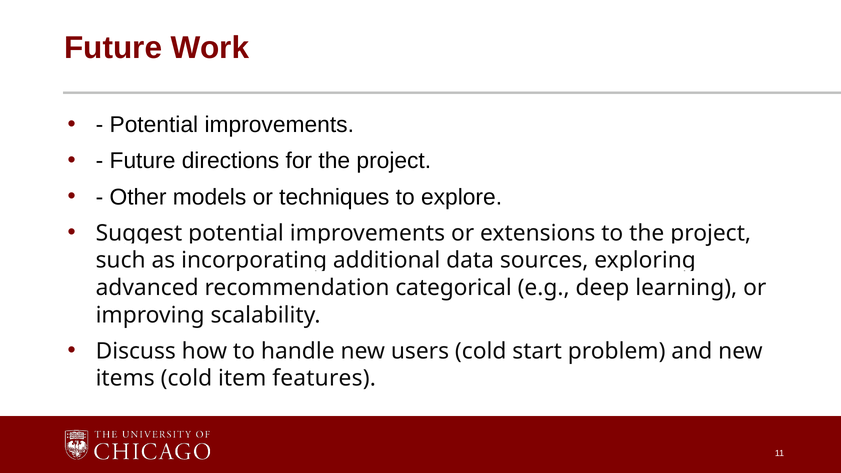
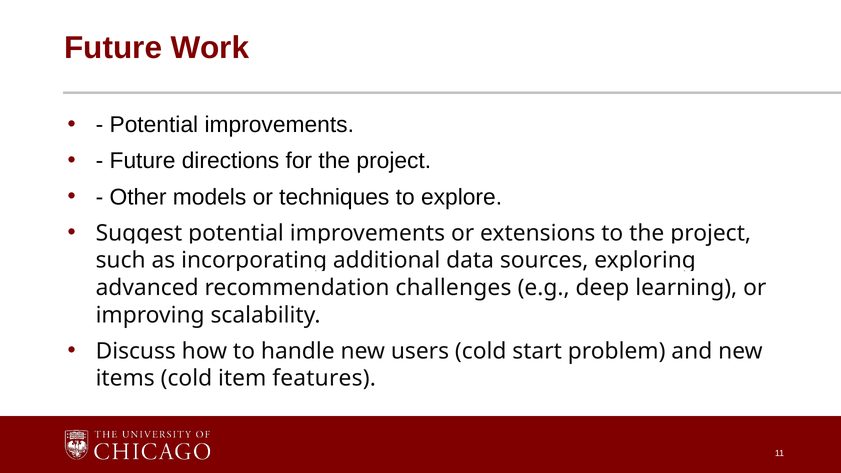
categorical: categorical -> challenges (453, 288)
